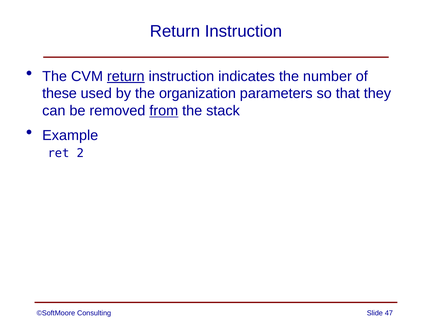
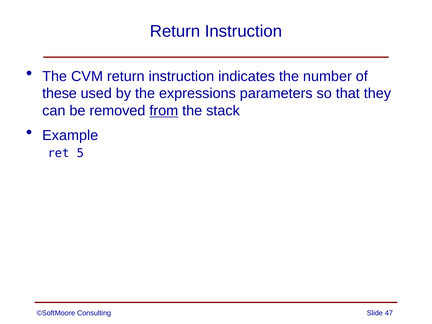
return underline: present -> none (126, 76)
organization: organization -> expressions (197, 94)
2: 2 -> 5 (80, 153)
